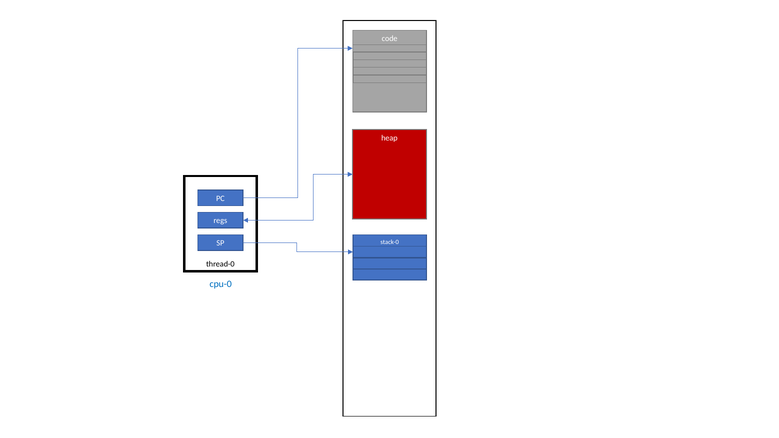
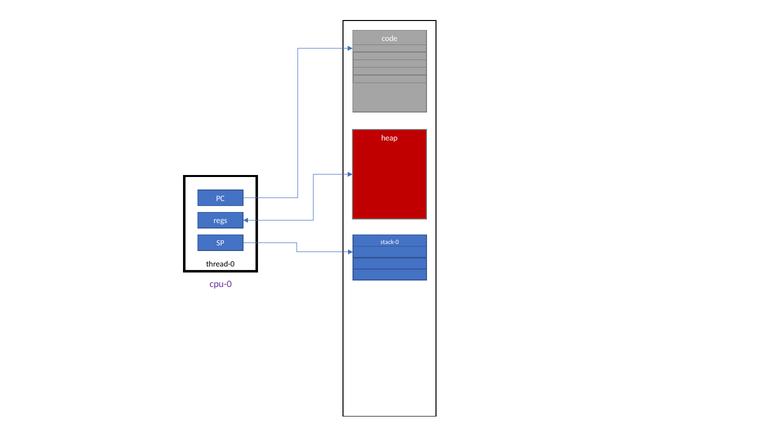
cpu-0 colour: blue -> purple (221, 284)
